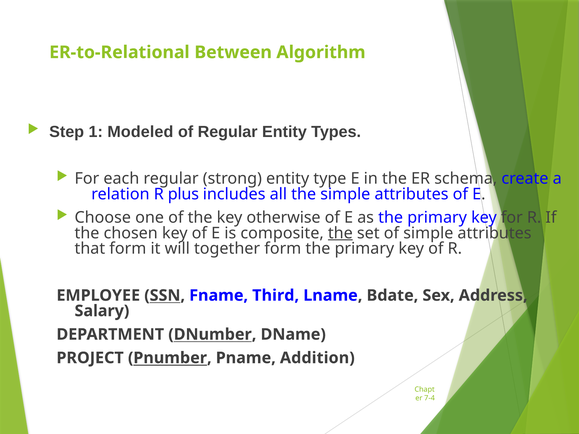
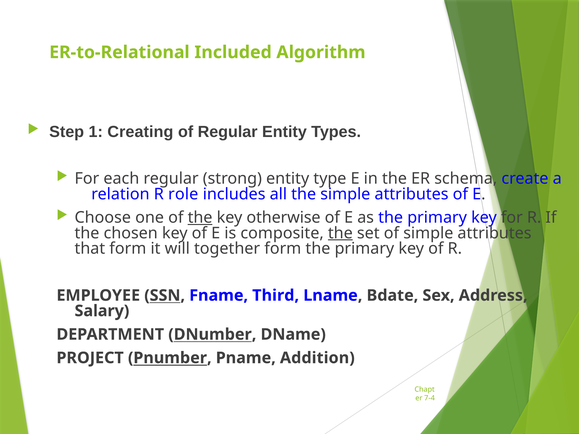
Between: Between -> Included (233, 52)
Modeled: Modeled -> Creating (140, 132)
plus: plus -> role (183, 194)
the underline: none -> present (200, 218)
